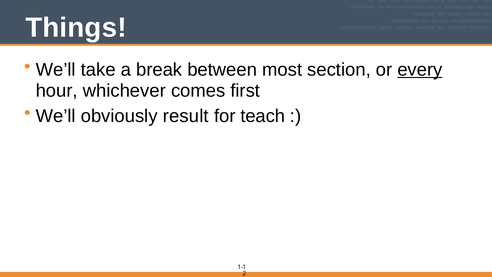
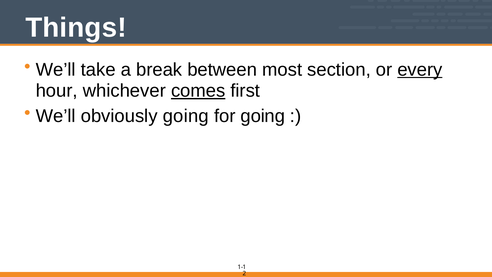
comes underline: none -> present (198, 91)
obviously result: result -> going (186, 116)
for teach: teach -> going (263, 116)
